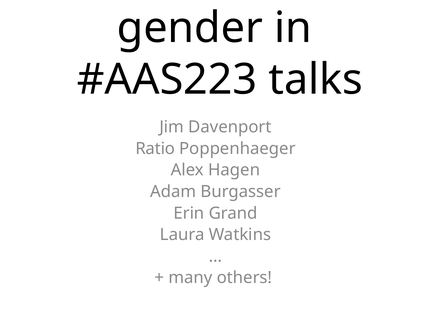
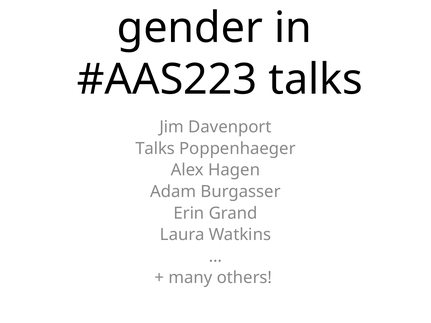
Ratio: Ratio -> Talks (155, 149)
